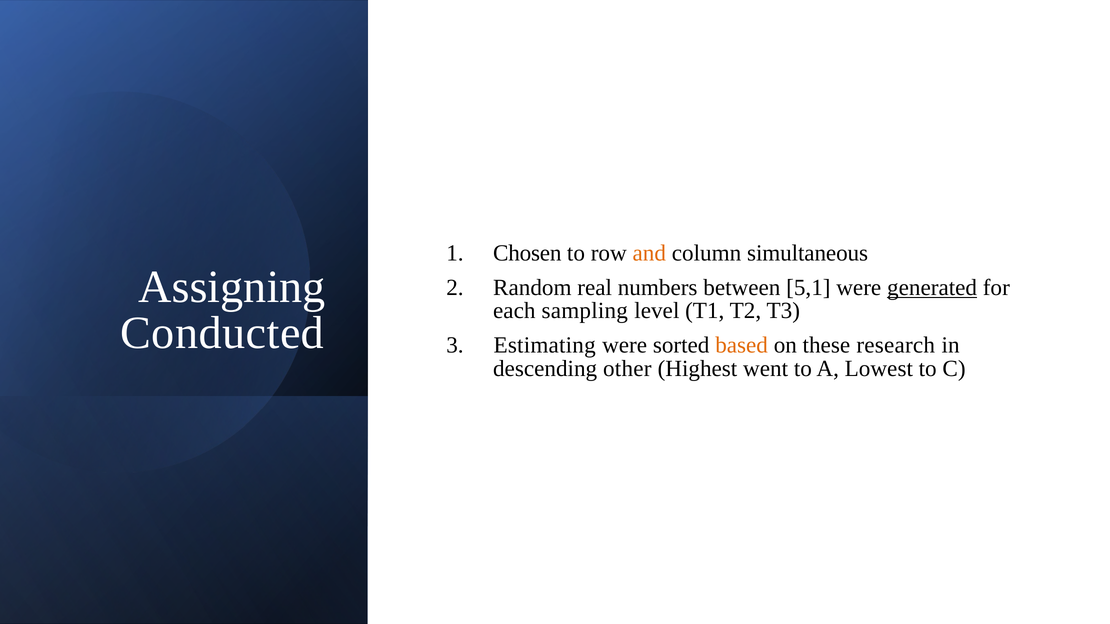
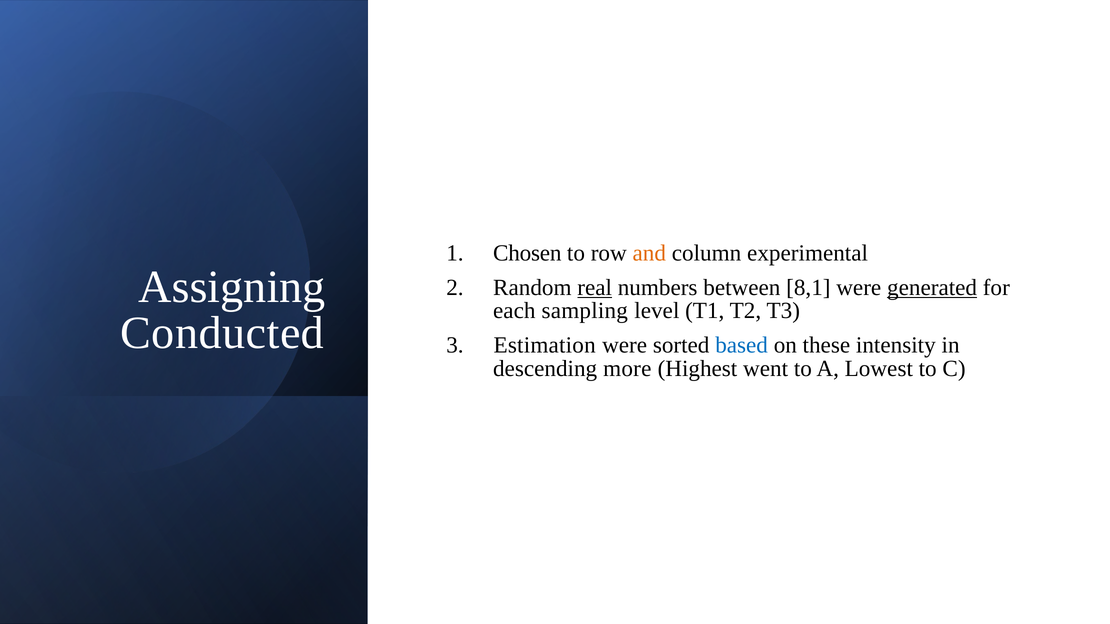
simultaneous: simultaneous -> experimental (808, 253)
real underline: none -> present (595, 288)
5,1: 5,1 -> 8,1 (808, 288)
Estimating: Estimating -> Estimation (545, 346)
based colour: orange -> blue (742, 346)
research: research -> intensity (896, 346)
other: other -> more (627, 369)
